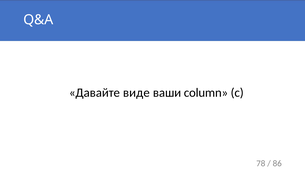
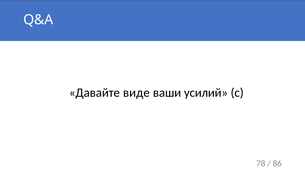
column: column -> усилий (206, 93)
